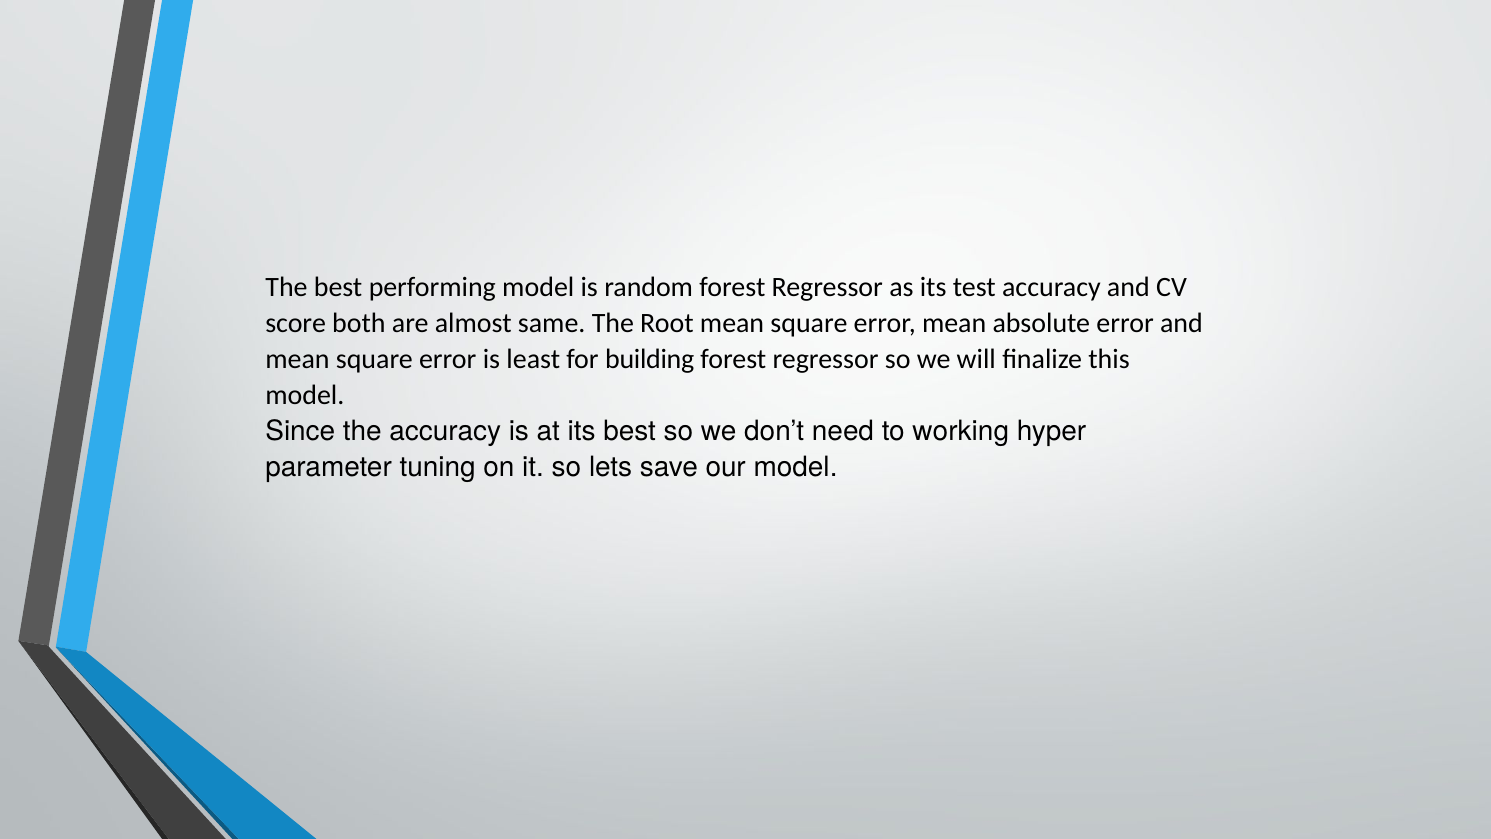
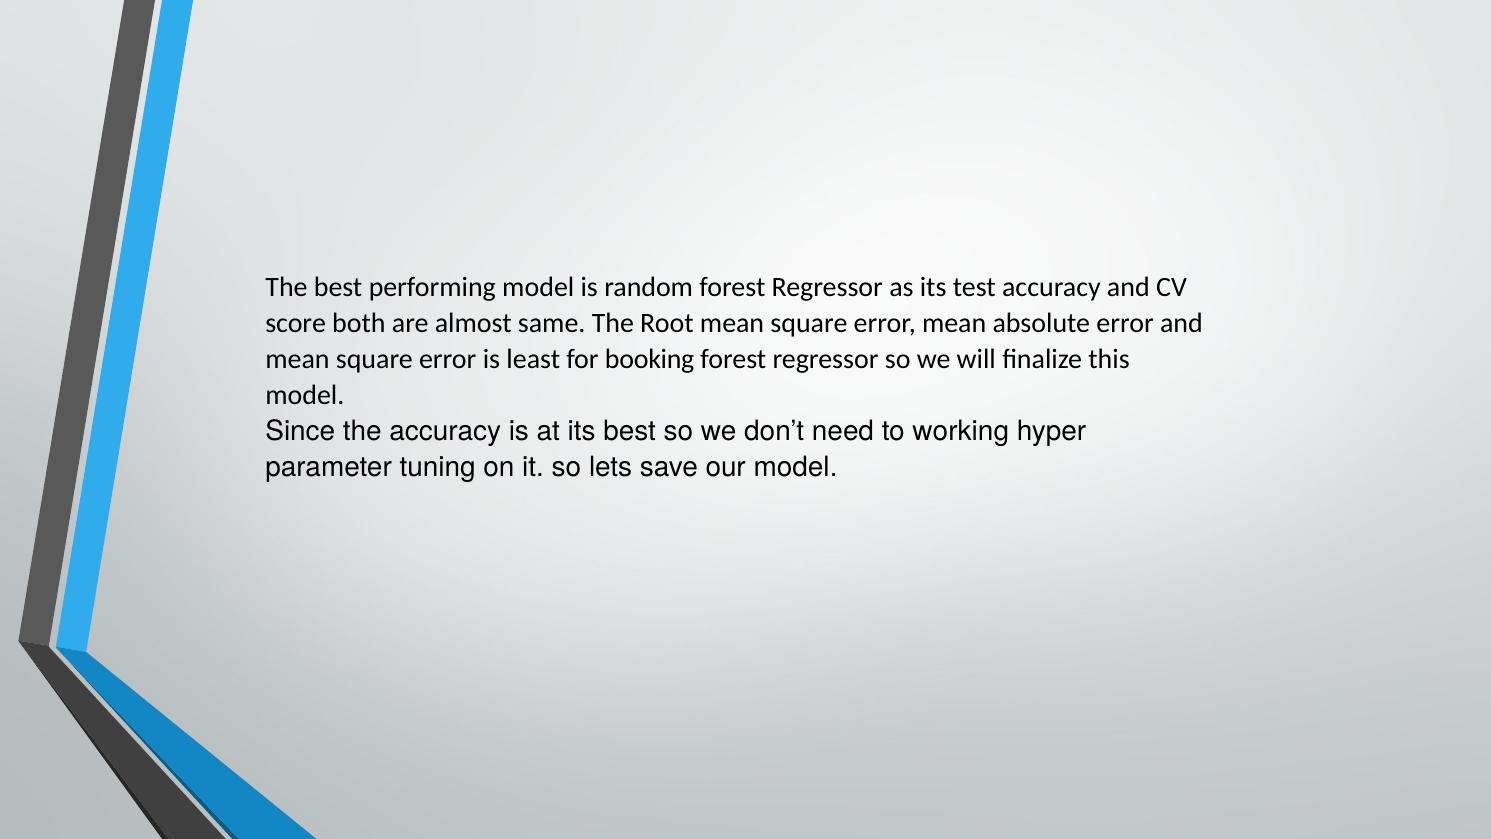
building: building -> booking (650, 359)
